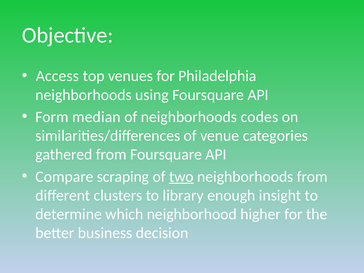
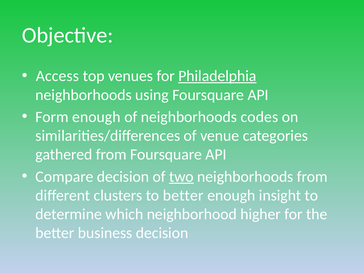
Philadelphia underline: none -> present (217, 76)
Form median: median -> enough (96, 117)
Compare scraping: scraping -> decision (123, 177)
to library: library -> better (183, 195)
